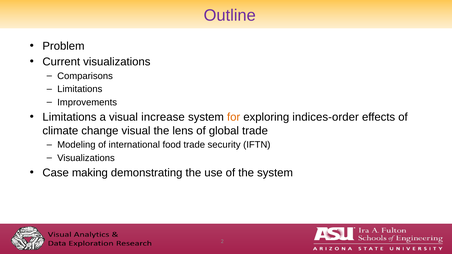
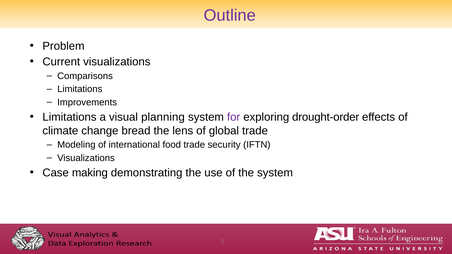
increase: increase -> planning (163, 117)
for colour: orange -> purple (234, 117)
indices-order: indices-order -> drought-order (326, 117)
change visual: visual -> bread (136, 131)
